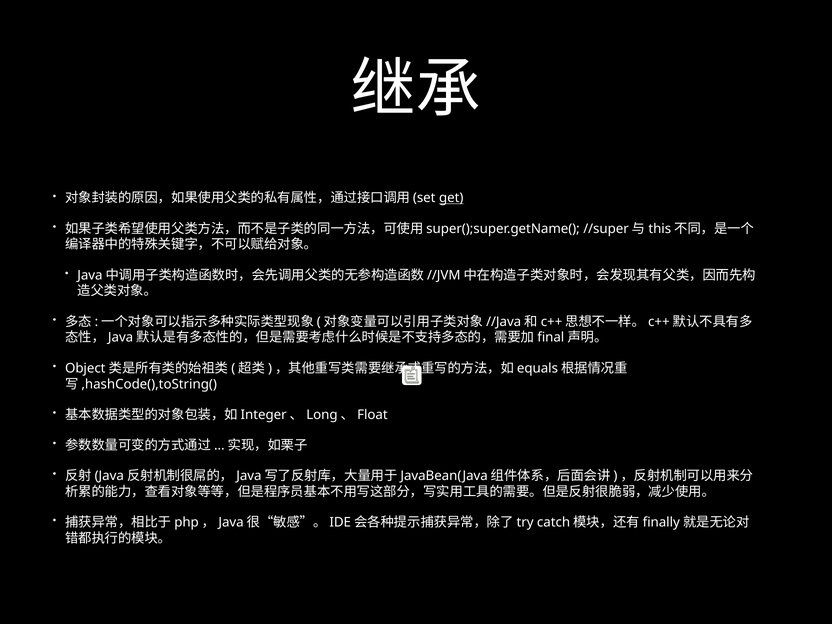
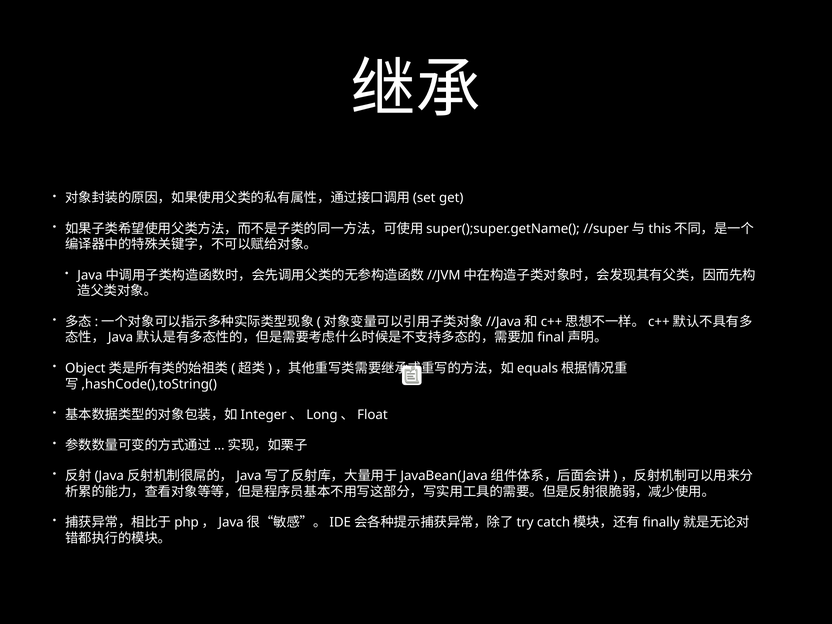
get underline: present -> none (451, 198)
